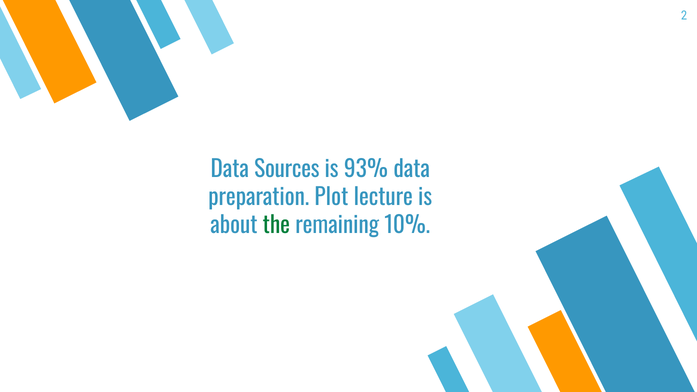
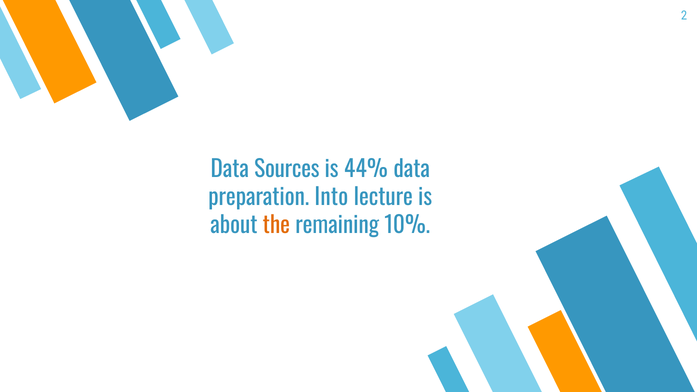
93%: 93% -> 44% (366, 170)
Plot: Plot -> Into (331, 198)
the colour: green -> orange (276, 226)
